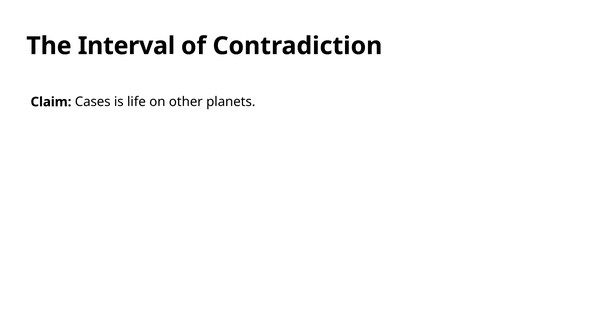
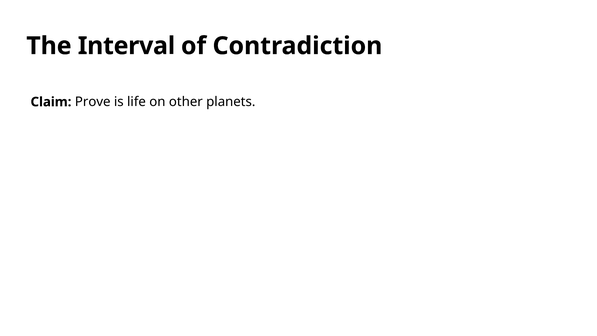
Cases: Cases -> Prove (93, 102)
